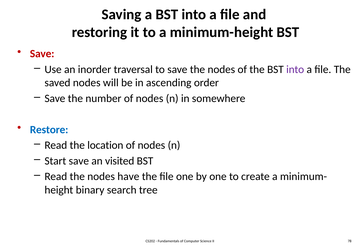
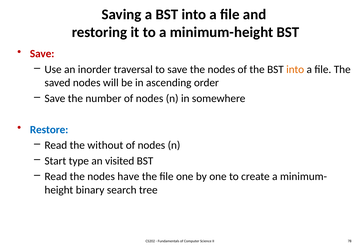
into colour: purple -> orange (295, 69)
location: location -> without (105, 145)
Start save: save -> type (79, 161)
